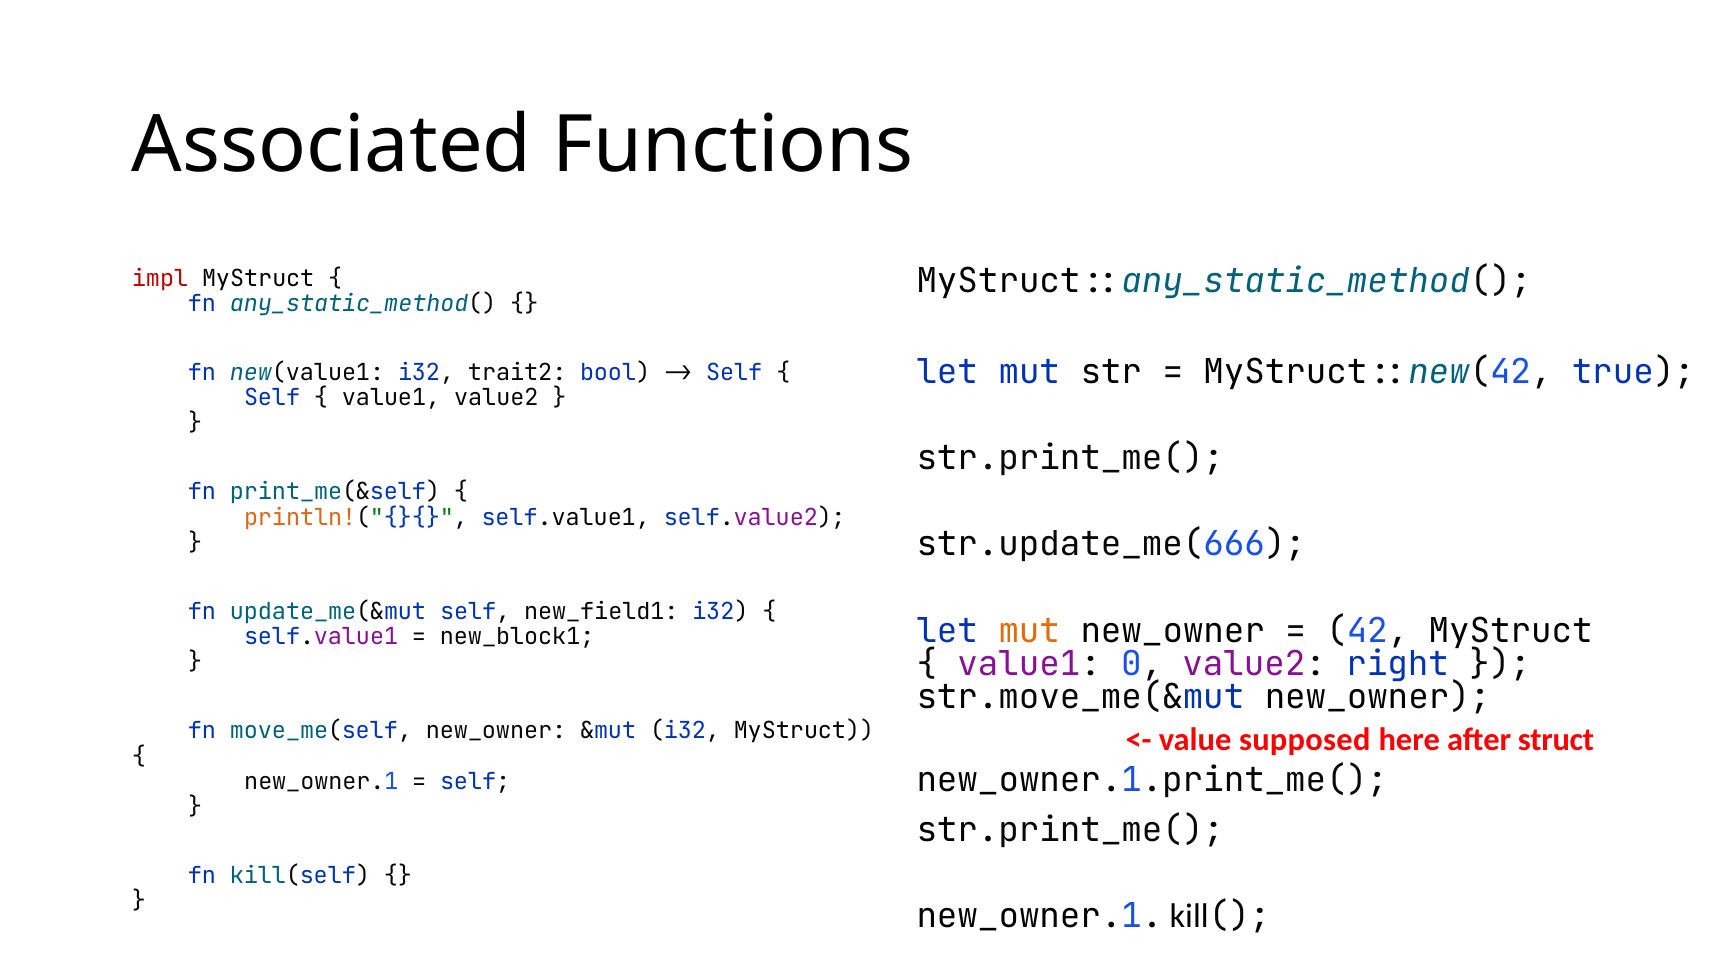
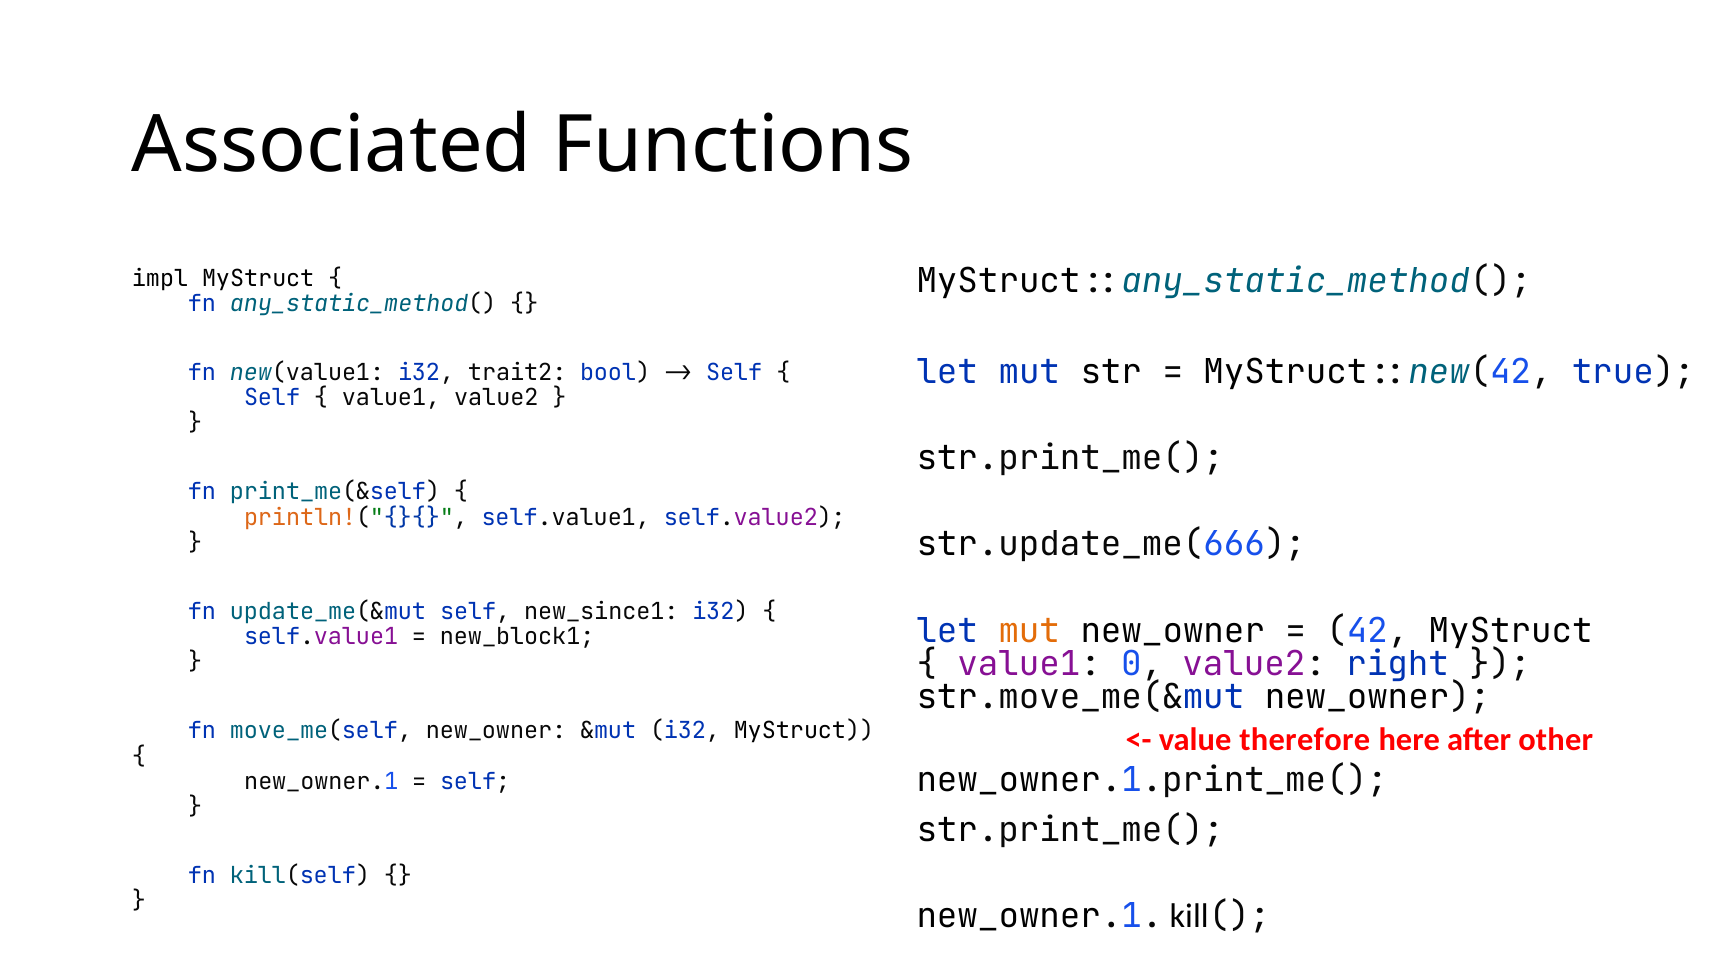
impl colour: red -> black (160, 278)
new_field1: new_field1 -> new_since1 (601, 611)
supposed: supposed -> therefore (1305, 740)
struct: struct -> other (1556, 740)
